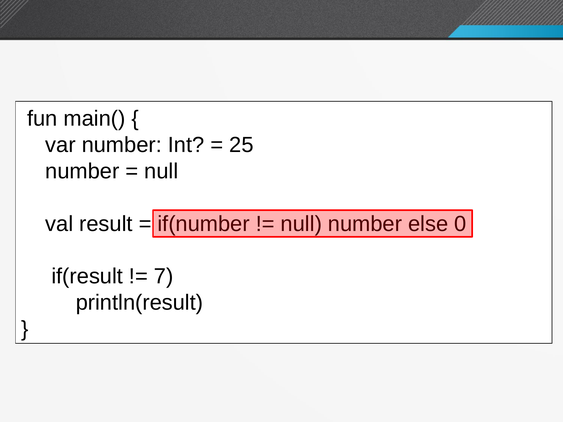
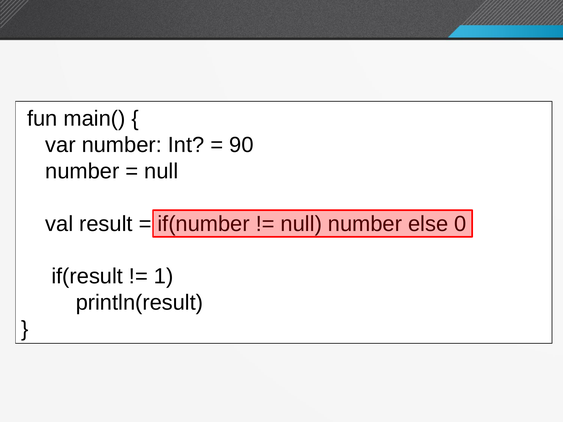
25: 25 -> 90 (241, 145)
7: 7 -> 1 (164, 277)
